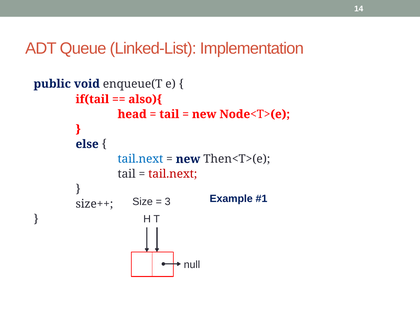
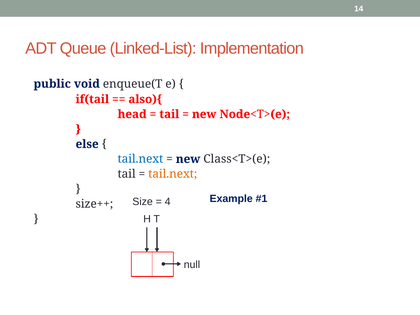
Then<T>(e: Then<T>(e -> Class<T>(e (237, 159)
tail.next colour: red -> orange (173, 174)
3: 3 -> 4 (168, 202)
